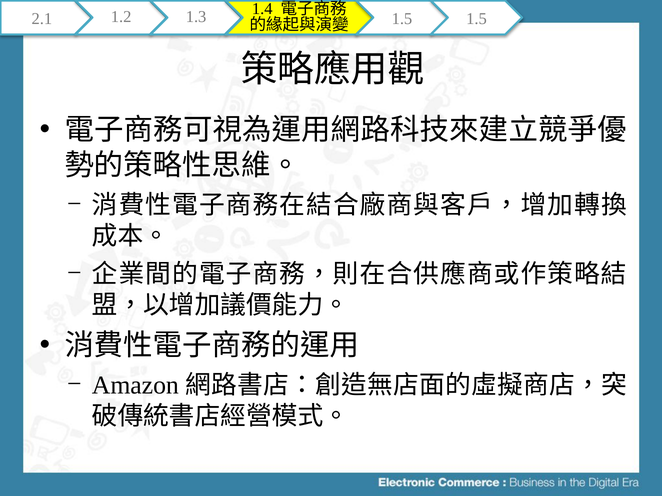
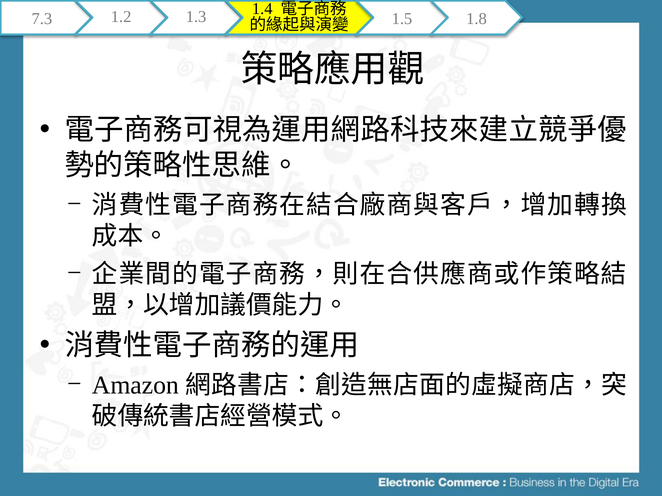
2.1: 2.1 -> 7.3 (42, 19)
1.5 1.5: 1.5 -> 1.8 (477, 19)
